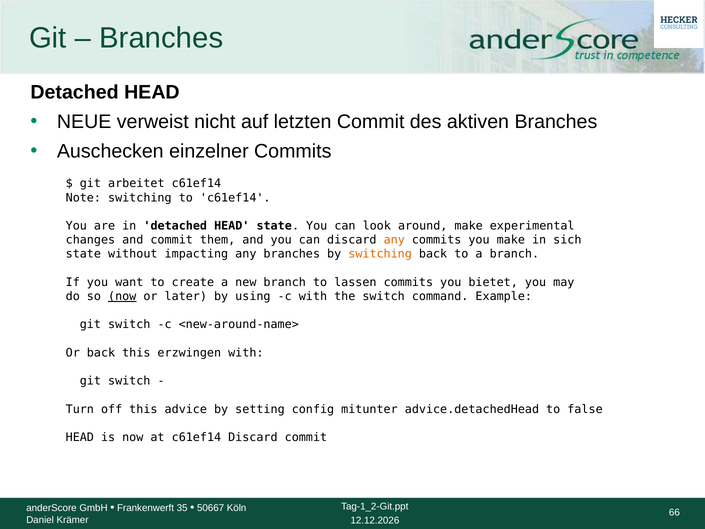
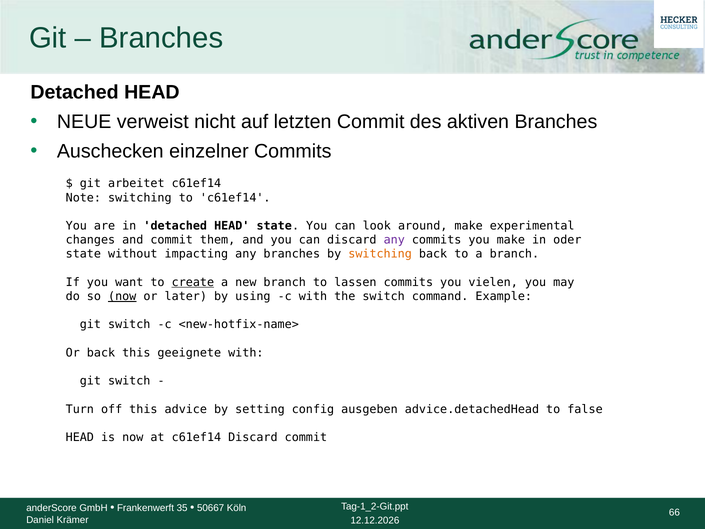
any colour: orange -> purple (394, 240)
sich: sich -> oder (567, 240)
create underline: none -> present (193, 282)
bietet: bietet -> vielen (493, 282)
<new-around-name>: <new-around-name> -> <new-hotfix-name> (239, 324)
erzwingen: erzwingen -> geeignete (189, 353)
mitunter: mitunter -> ausgeben (369, 409)
